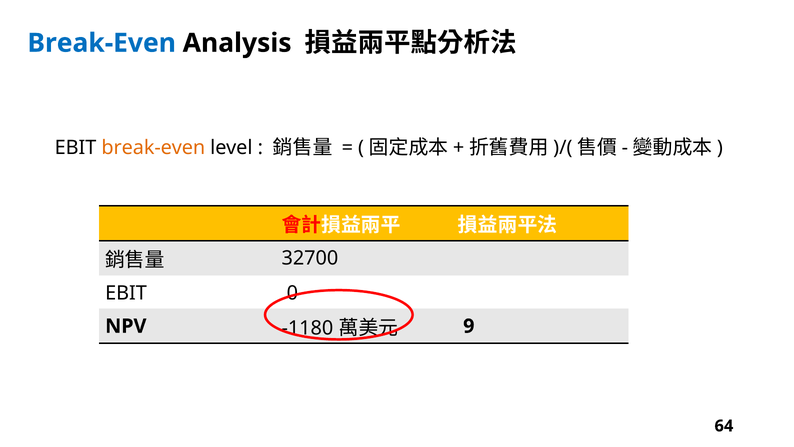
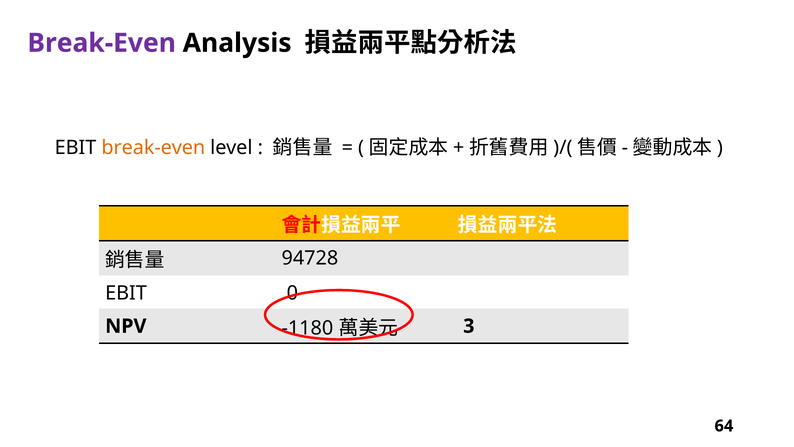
Break-Even colour: blue -> purple (102, 43)
32700: 32700 -> 94728 (310, 258)
9: 9 -> 3 (469, 326)
